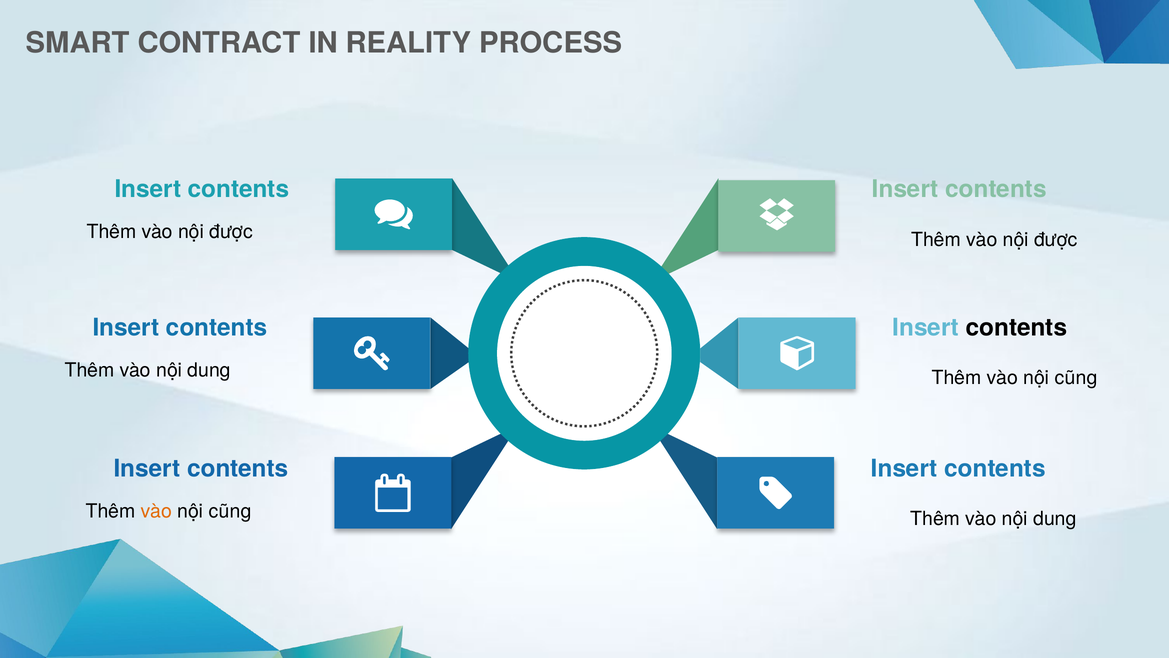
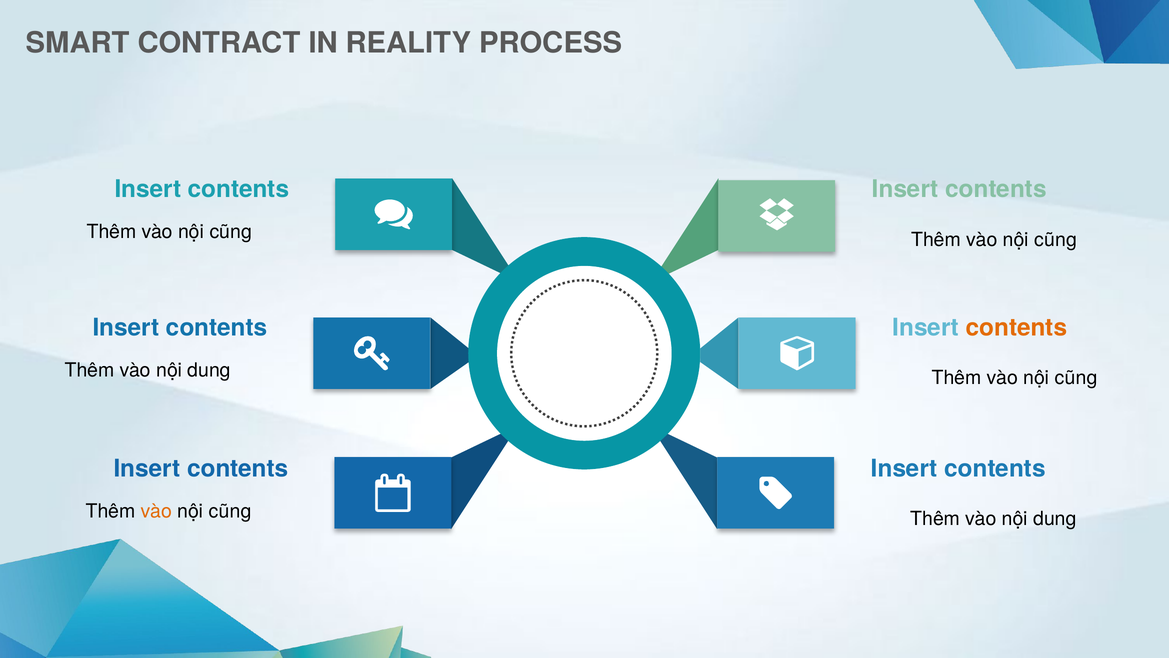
được: được -> cũng (231, 232)
được: được -> cũng (1056, 239)
contents colour: black -> orange (1016, 327)
